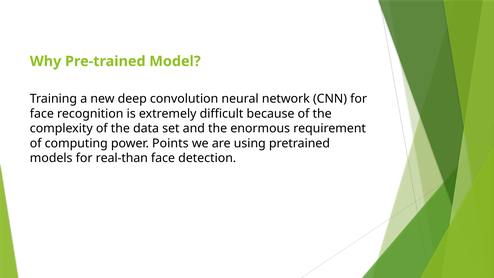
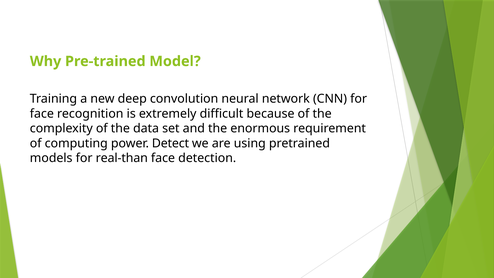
Points: Points -> Detect (170, 143)
